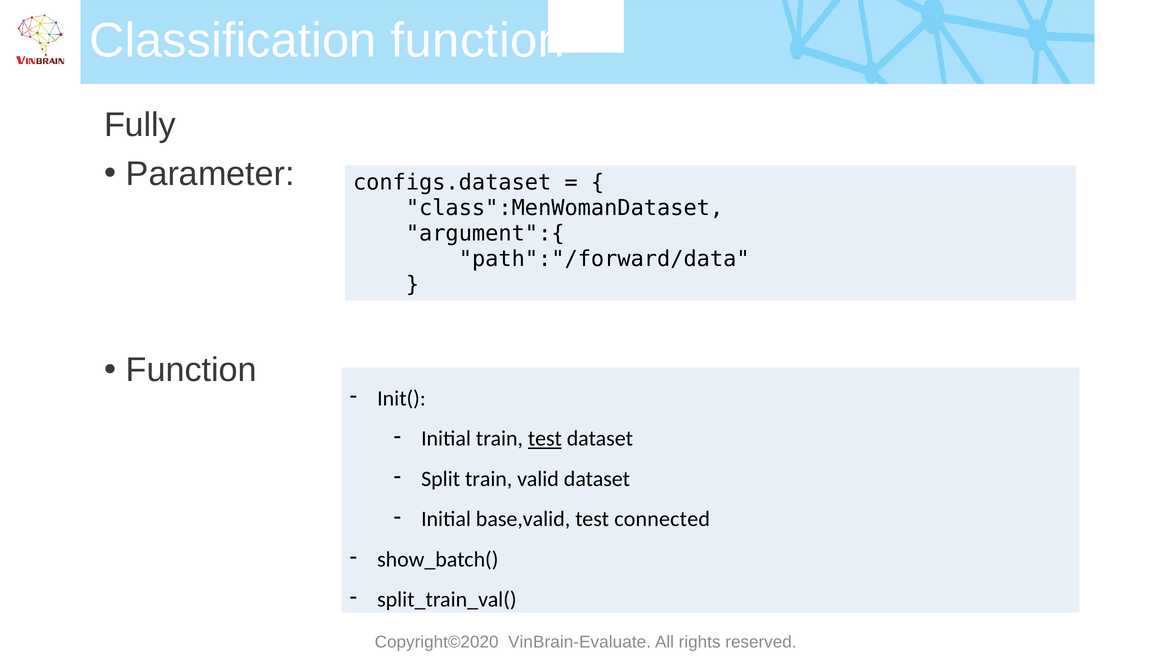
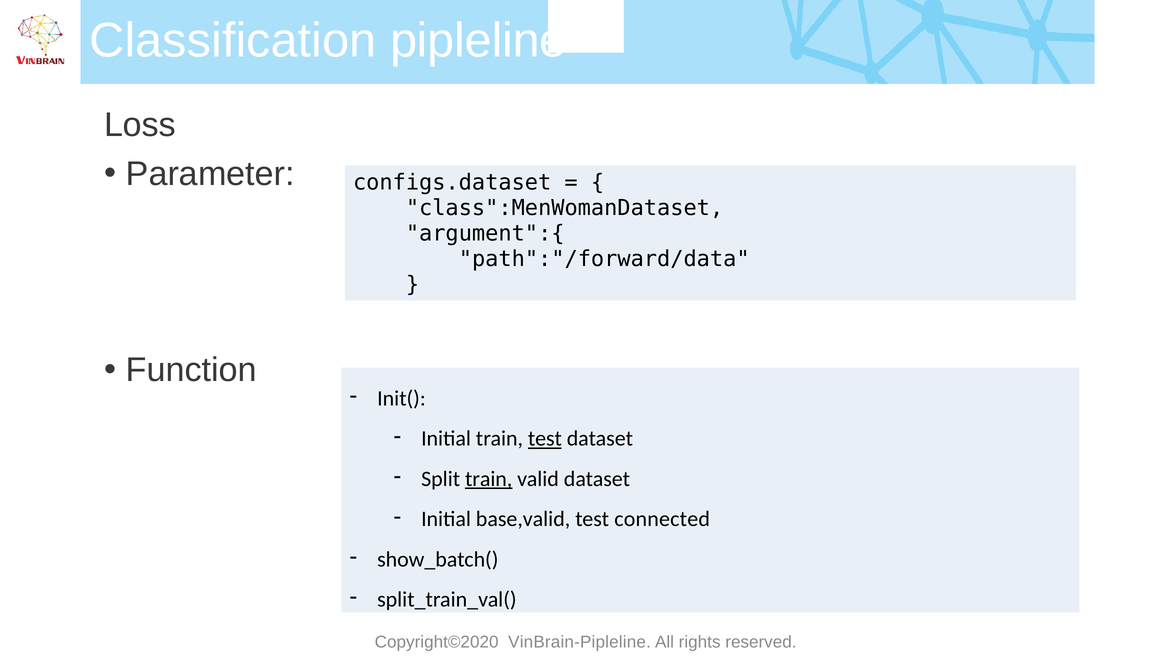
Classification function: function -> pipleline (478, 41)
Fully: Fully -> Loss (140, 125)
train underline: none -> present (489, 479)
VinBrain-Evaluate: VinBrain-Evaluate -> VinBrain-Pipleline (580, 642)
